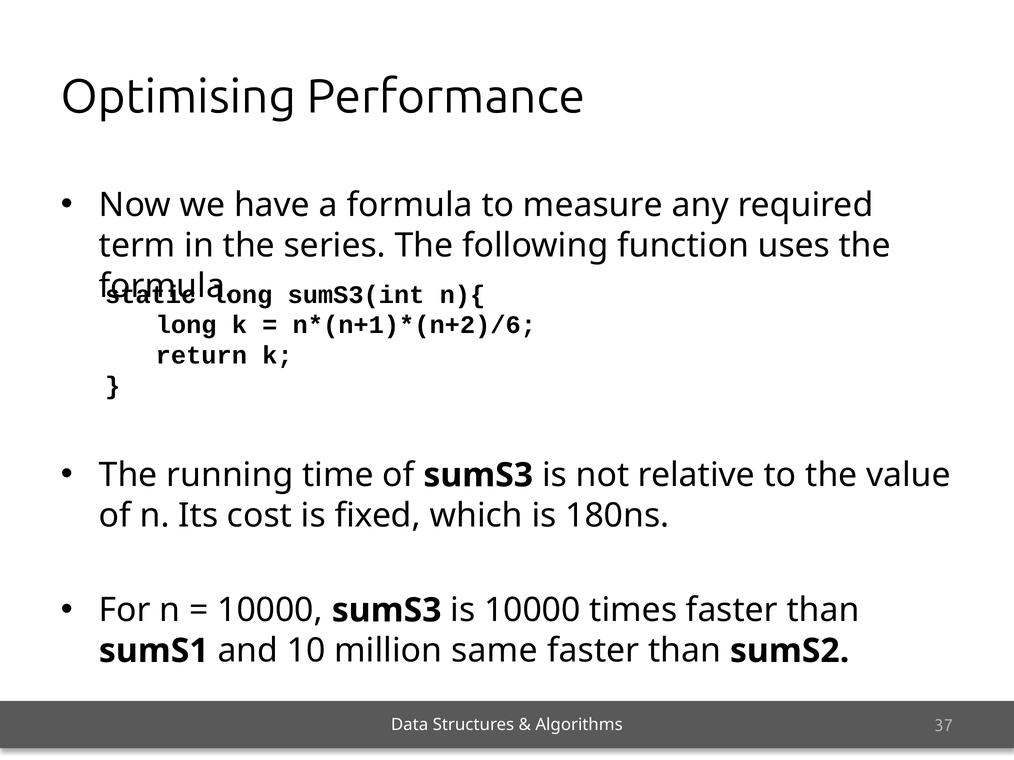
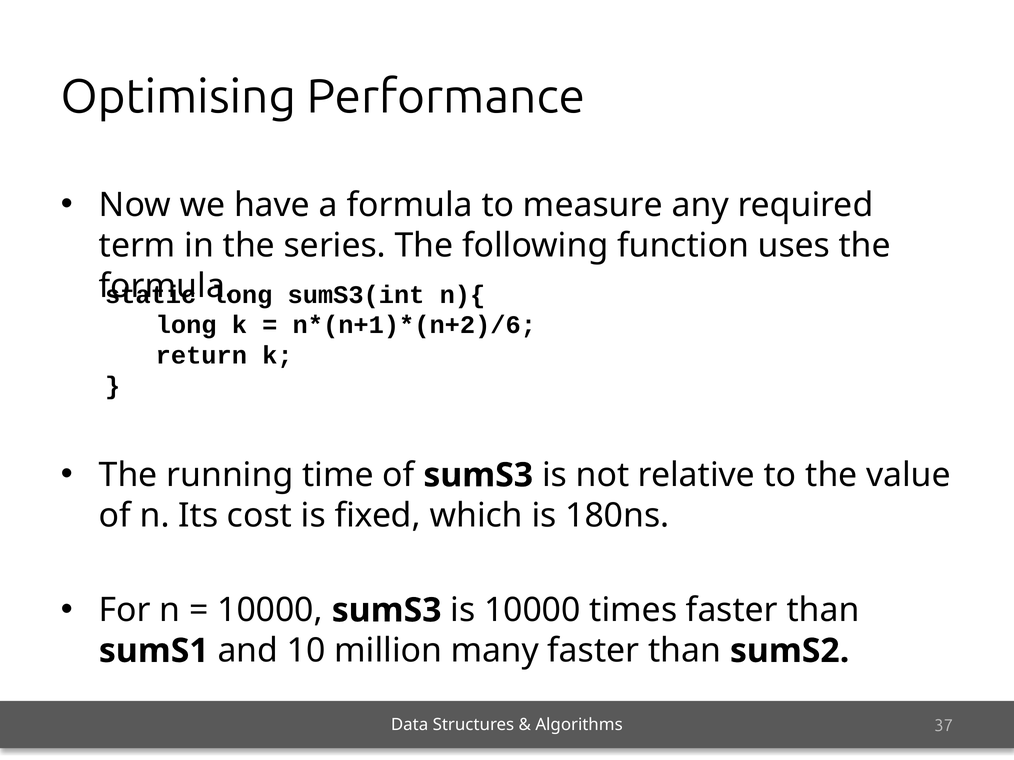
same: same -> many (495, 651)
